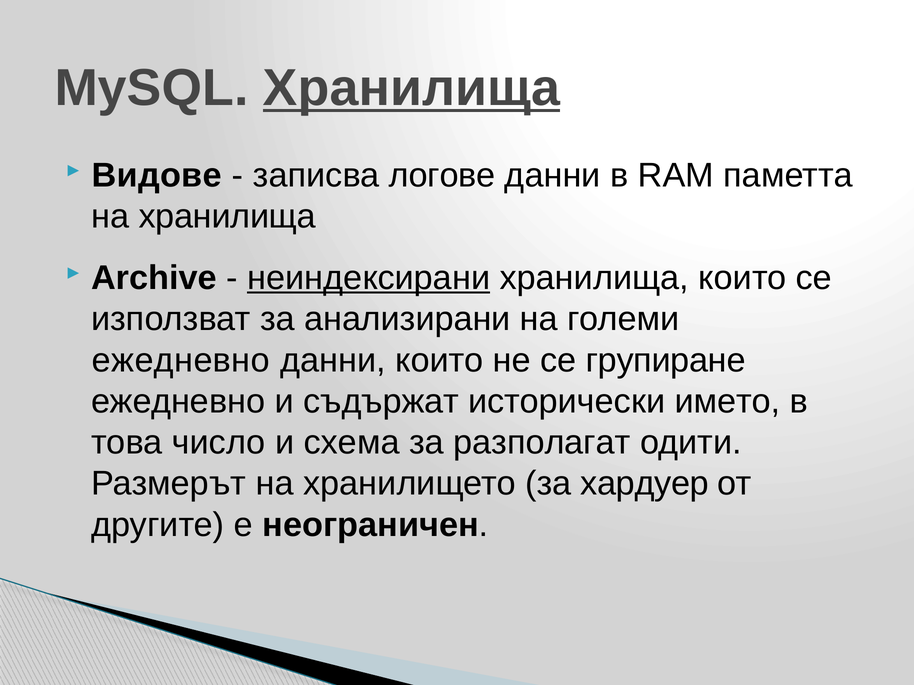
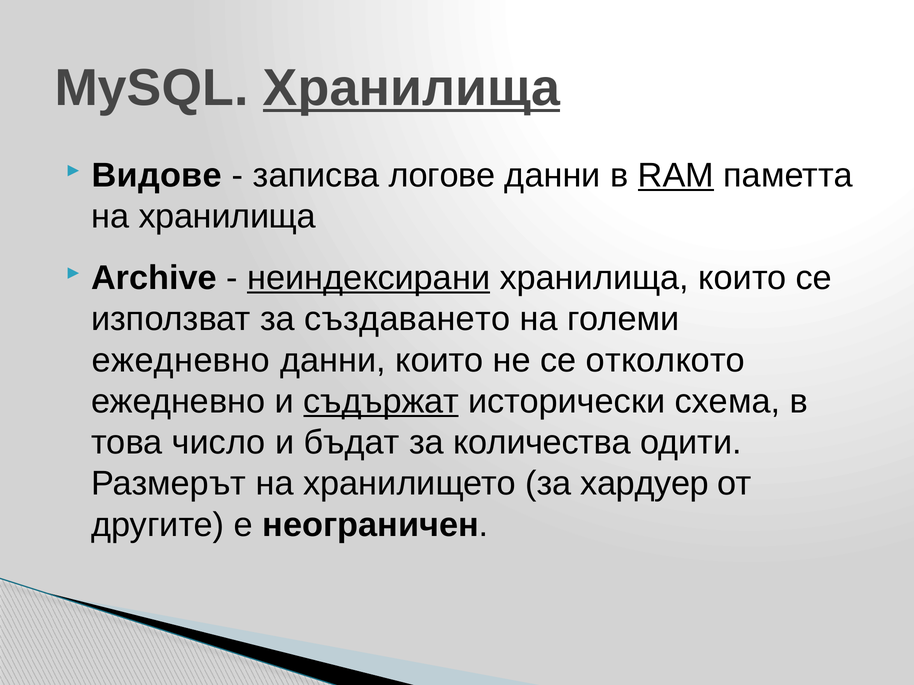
RAM underline: none -> present (676, 176)
анализирани: анализирани -> създаването (407, 319)
групиране: групиране -> отколкото (665, 361)
съдържат underline: none -> present (381, 402)
името: името -> схема (727, 402)
схема: схема -> бъдат (352, 443)
разполагат: разполагат -> количества (542, 443)
